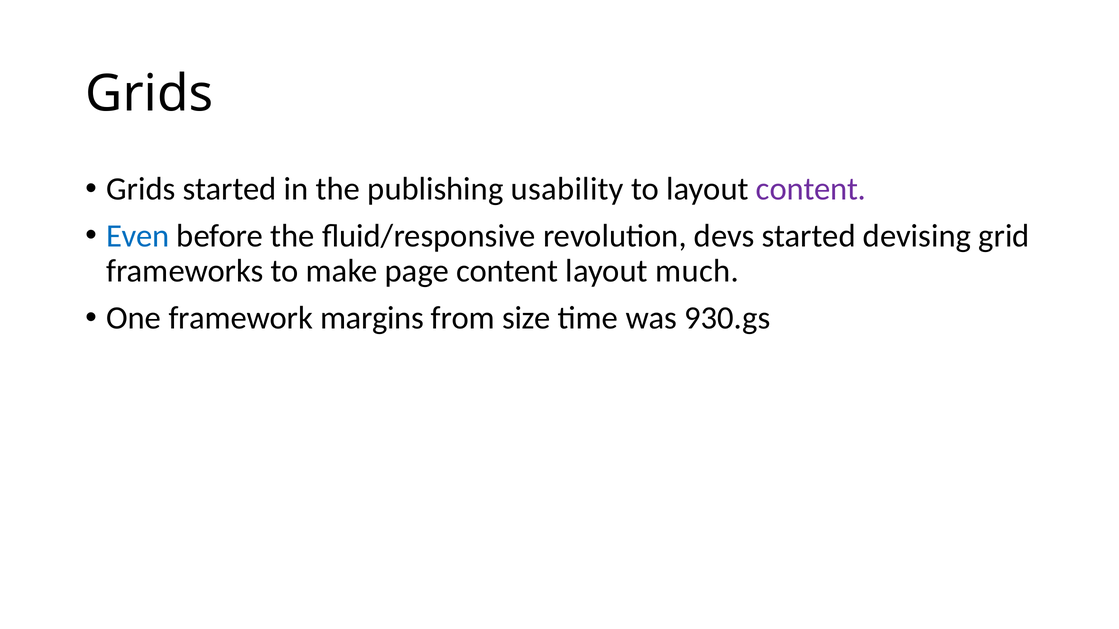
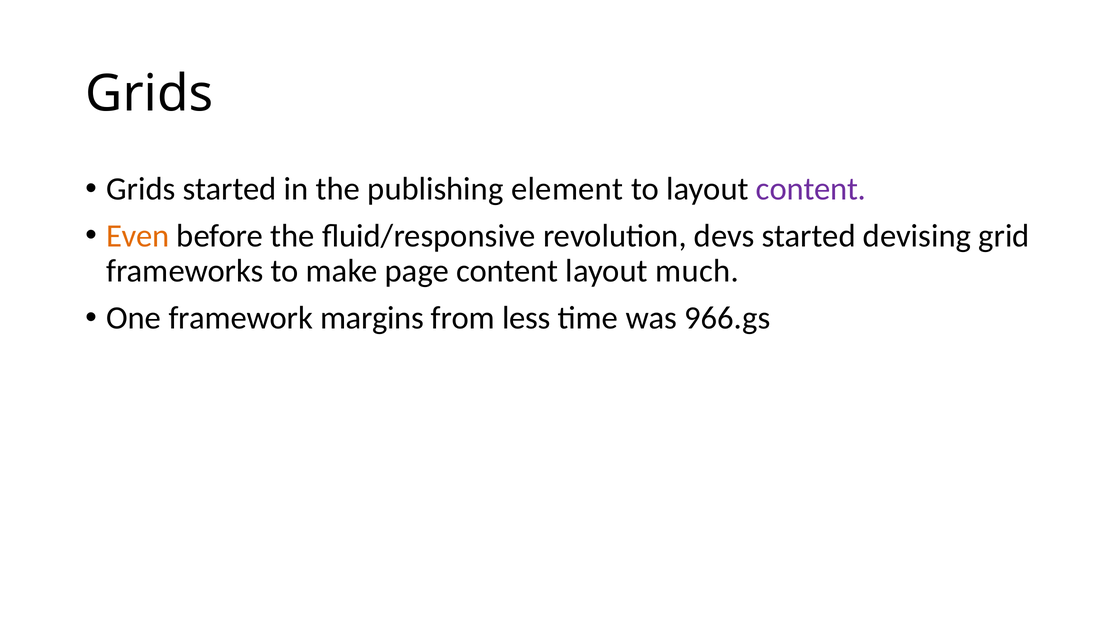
usability: usability -> element (567, 189)
Even colour: blue -> orange (138, 236)
size: size -> less (526, 318)
930.gs: 930.gs -> 966.gs (727, 318)
